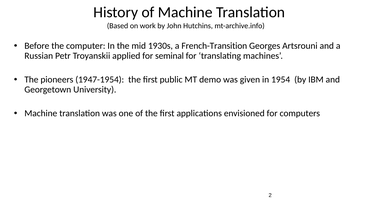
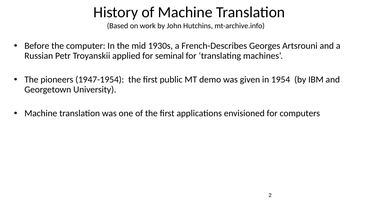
French-Transition: French-Transition -> French-Describes (214, 46)
